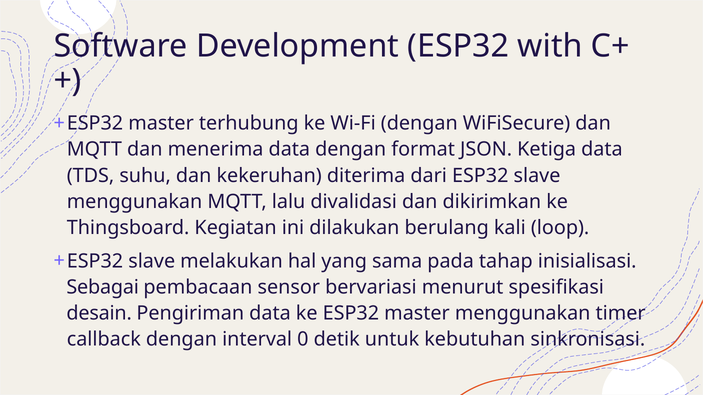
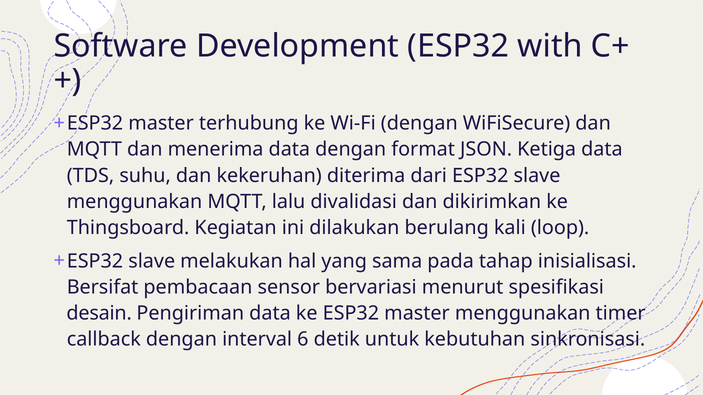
Sebagai: Sebagai -> Bersifat (103, 288)
0: 0 -> 6 (303, 340)
